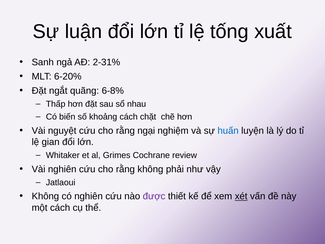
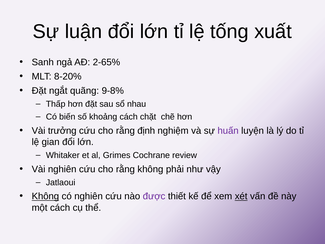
2-31%: 2-31% -> 2-65% (106, 62)
6-20%: 6-20% -> 8-20% (68, 76)
6-8%: 6-8% -> 9-8% (113, 91)
nguyệt: nguyệt -> trưởng (62, 131)
ngại: ngại -> định (146, 131)
huấn colour: blue -> purple (228, 131)
Không underline: none -> present (45, 196)
